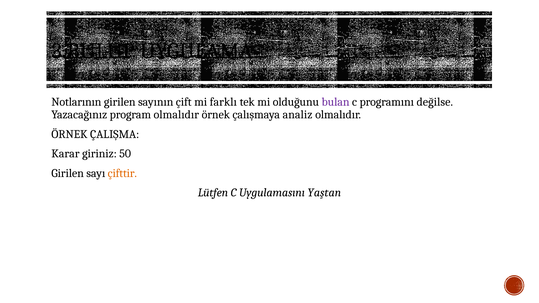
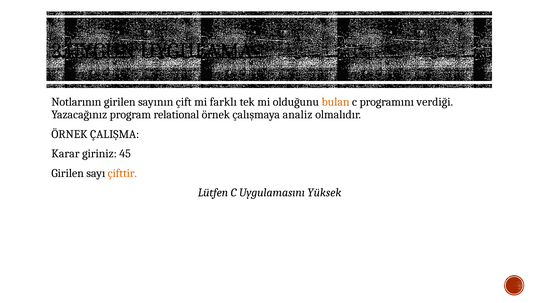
3.BULUP: 3.BULUP -> 3.UYGUN (93, 51)
bulan colour: purple -> orange (336, 102)
değilse: değilse -> verdiği (435, 102)
program olmalıdır: olmalıdır -> relational (176, 115)
50: 50 -> 45 (125, 154)
Yaştan: Yaştan -> Yüksek (324, 193)
